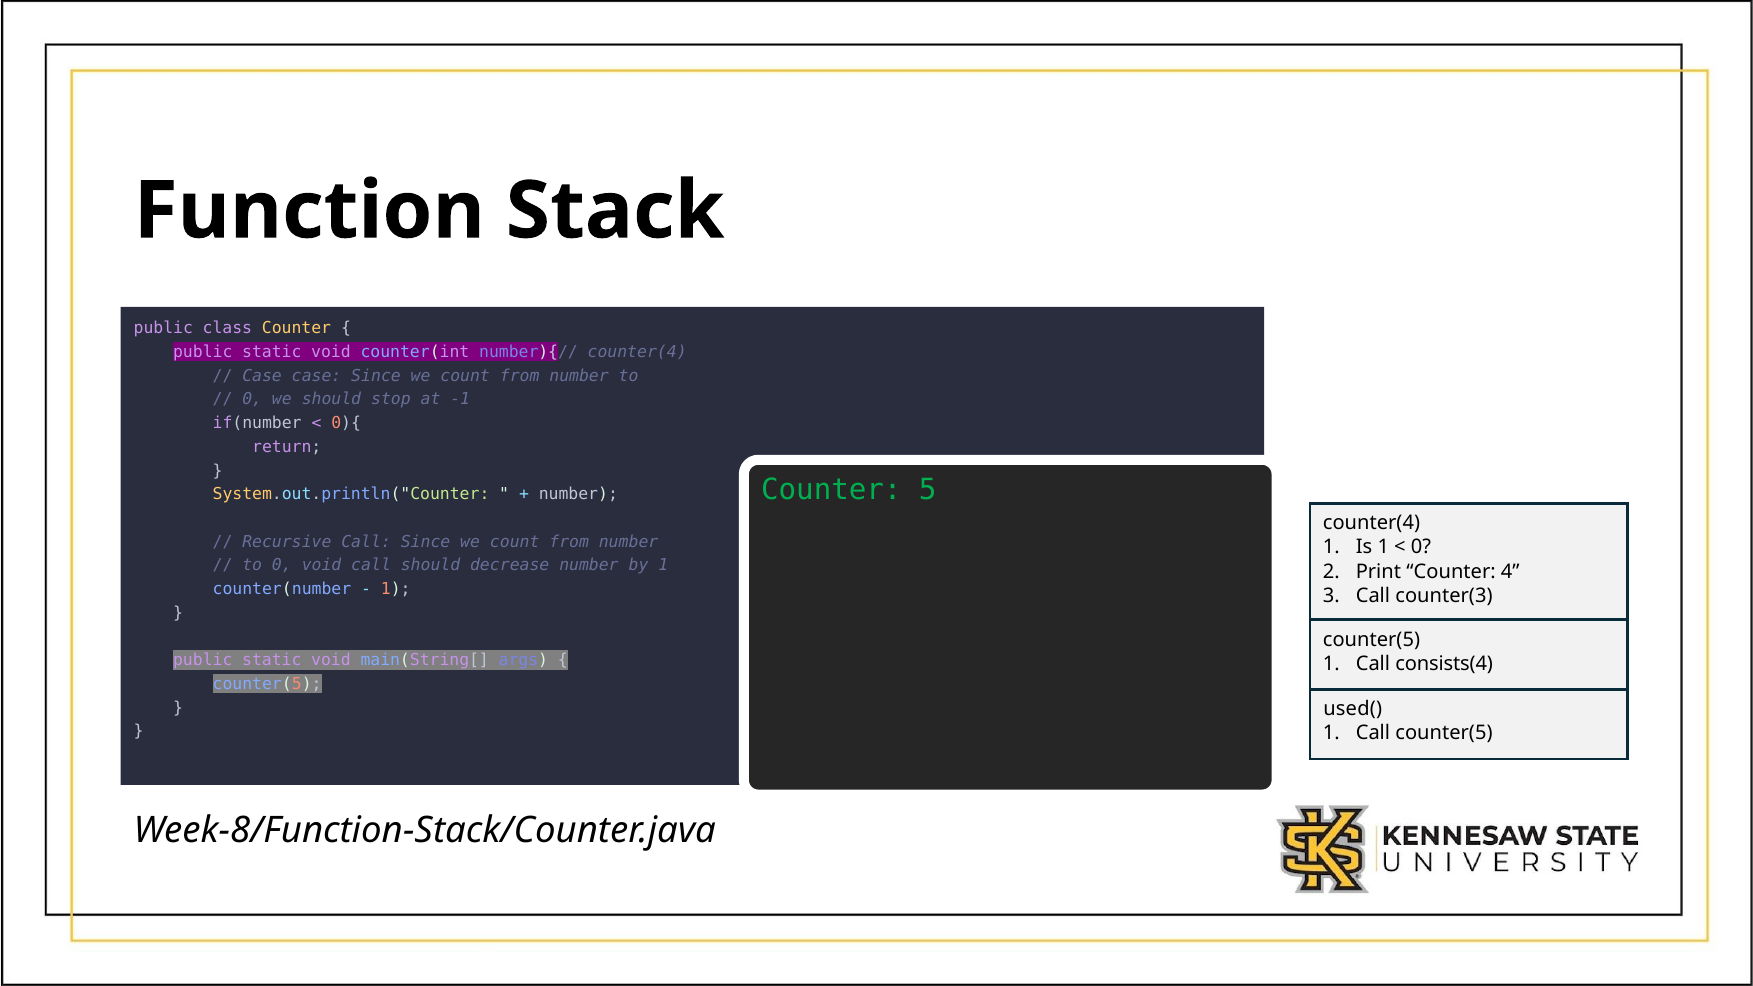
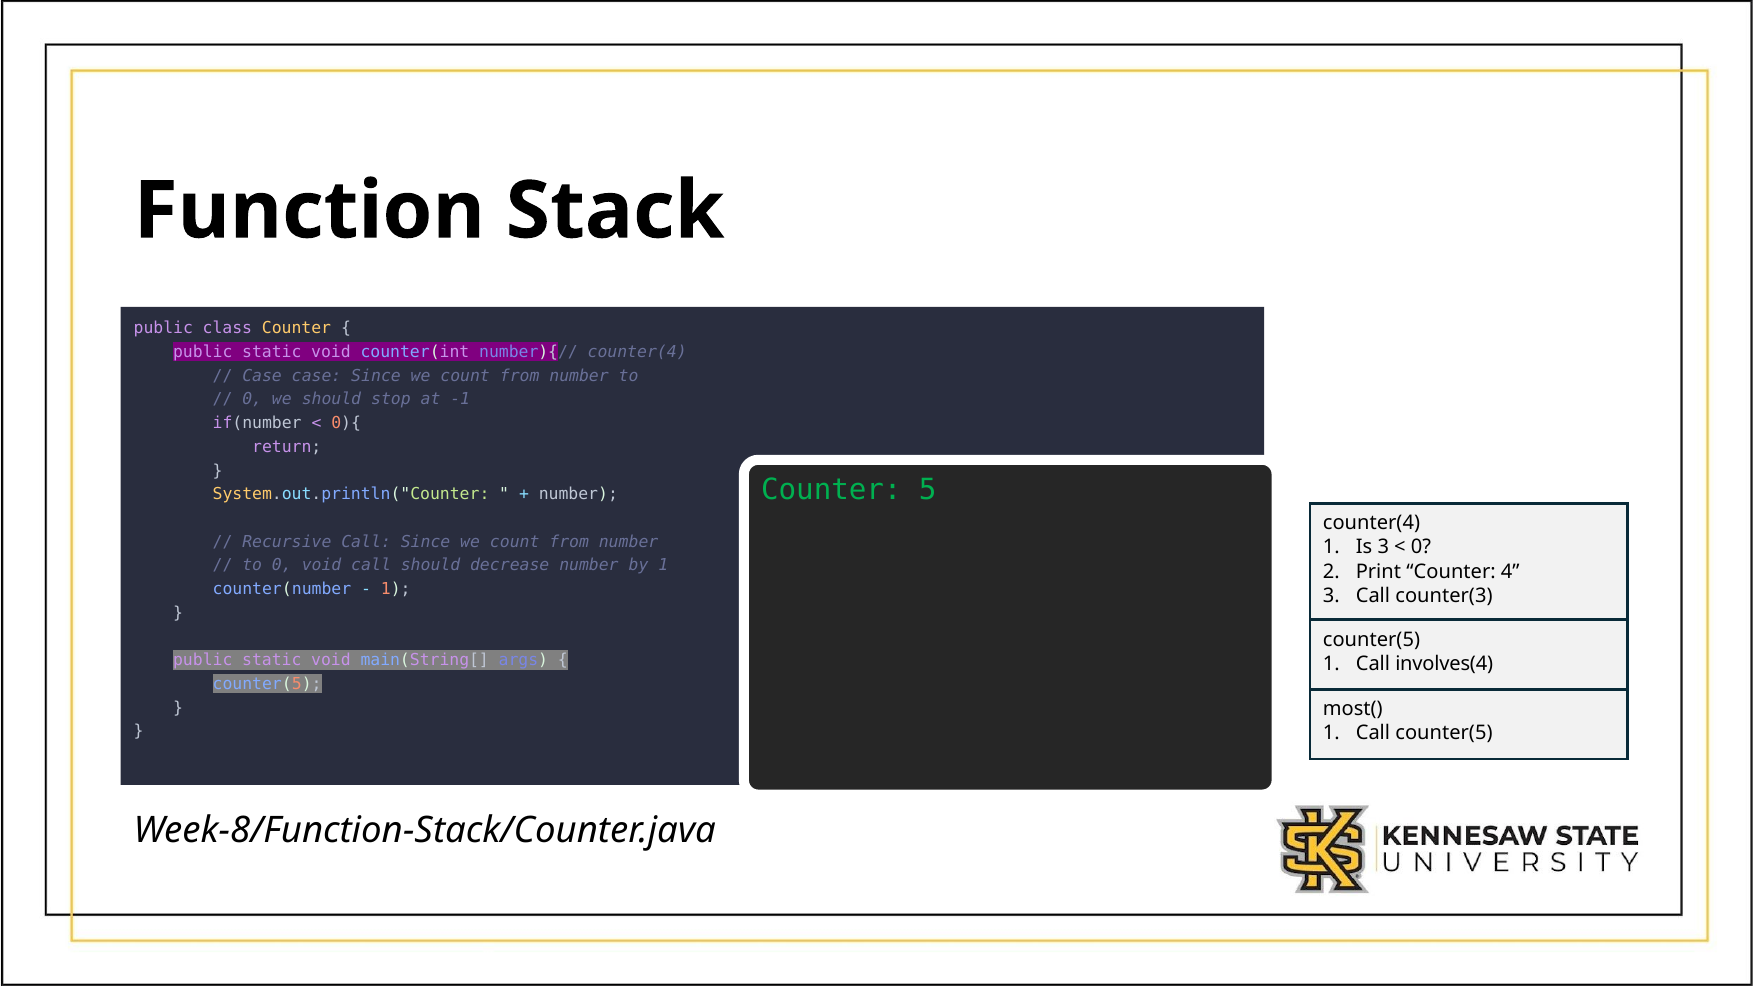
Is 1: 1 -> 3 (1383, 547)
consists(4: consists(4 -> involves(4 (1444, 664)
used(: used( -> most( (1353, 709)
